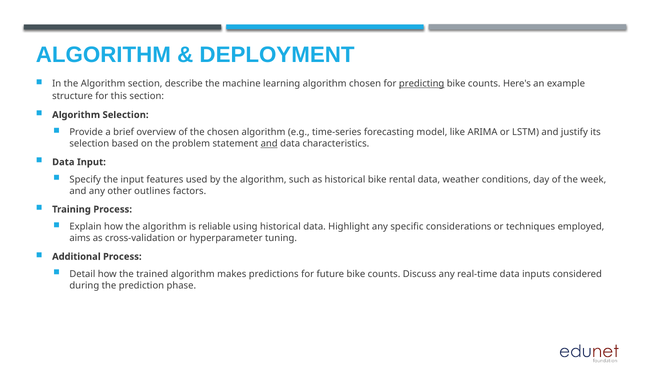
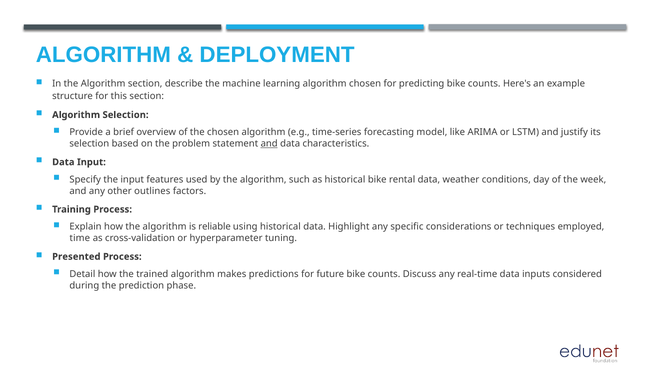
predicting underline: present -> none (422, 84)
aims: aims -> time (80, 238)
Additional: Additional -> Presented (76, 256)
